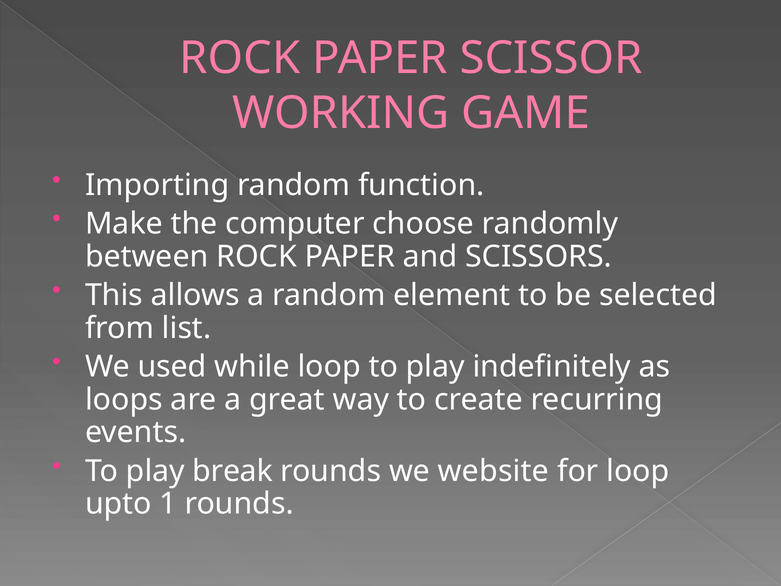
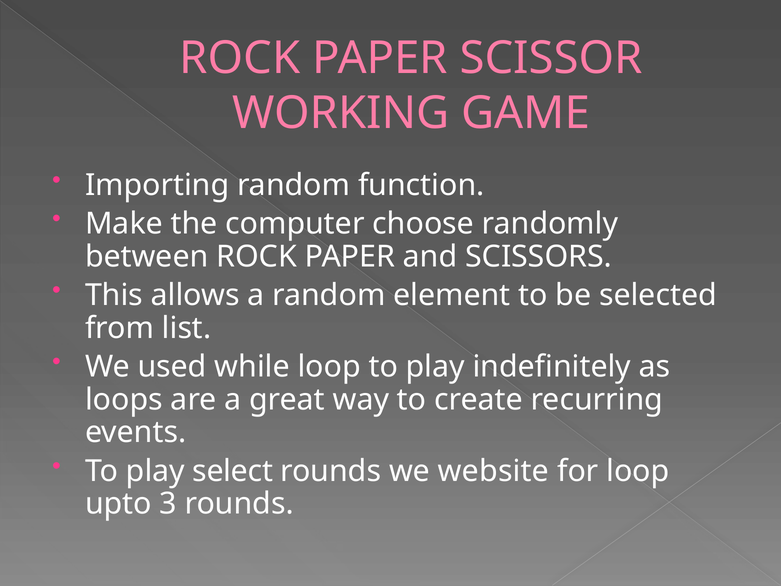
break: break -> select (233, 471)
1: 1 -> 3 (168, 504)
